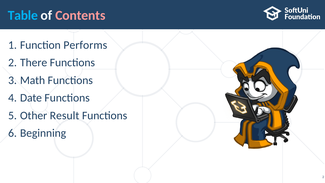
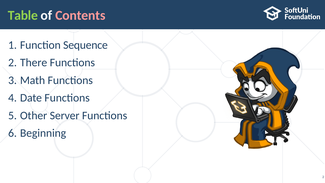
Table colour: light blue -> light green (23, 15)
Performs: Performs -> Sequence (85, 45)
Result: Result -> Server (65, 115)
